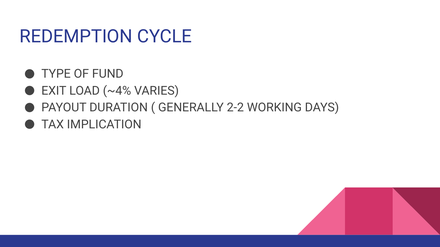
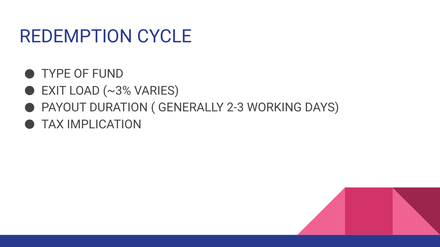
~4%: ~4% -> ~3% (117, 91)
2-2: 2-2 -> 2-3 (235, 108)
